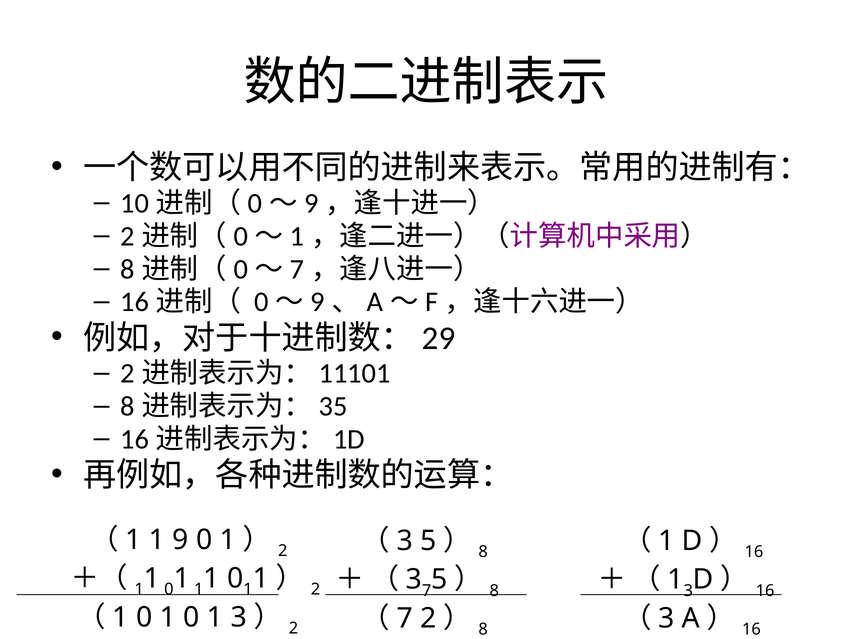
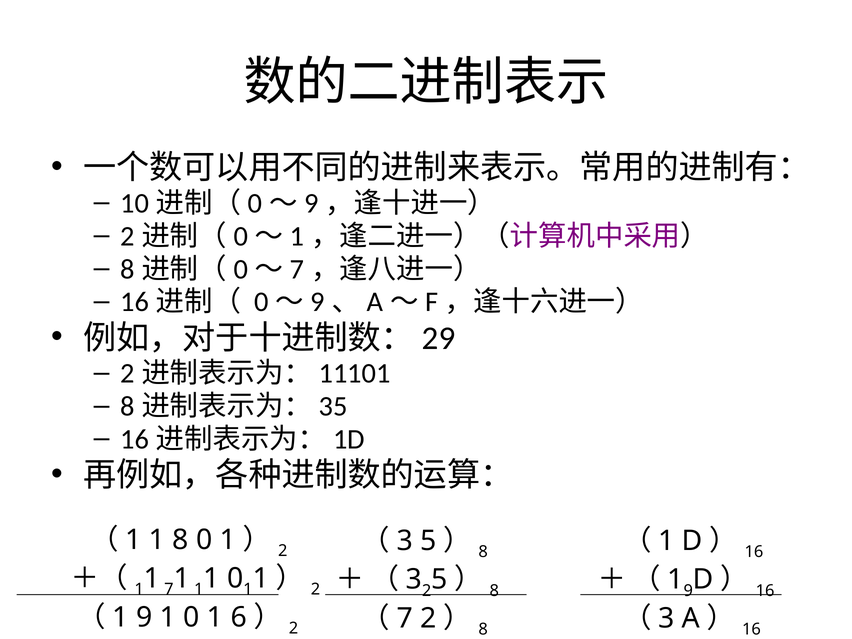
1 9: 9 -> 8 (181, 540)
0: 0 -> 7 (169, 590)
7: 7 -> 2 (427, 591)
3: 3 -> 9 (688, 591)
0: 0 -> 9 (144, 617)
0 1 3: 3 -> 6 (239, 617)
